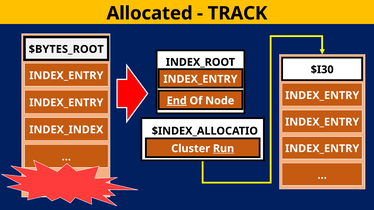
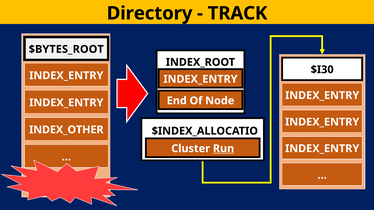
Allocated: Allocated -> Directory (150, 13)
End underline: present -> none (177, 101)
INDEX_INDEX: INDEX_INDEX -> INDEX_OTHER (66, 130)
